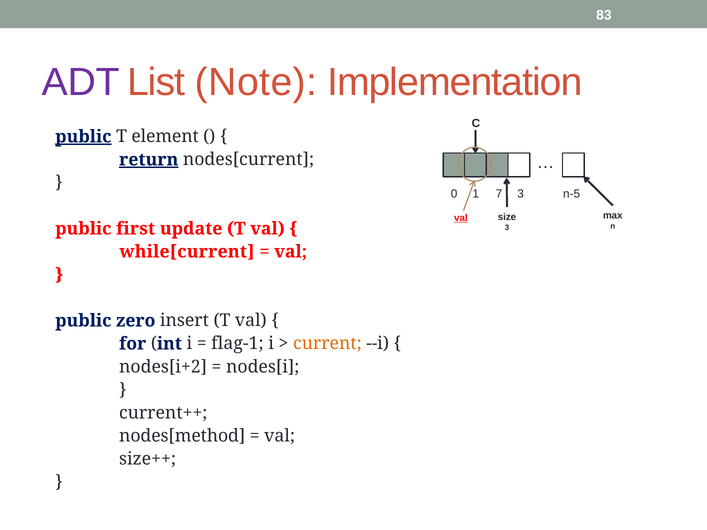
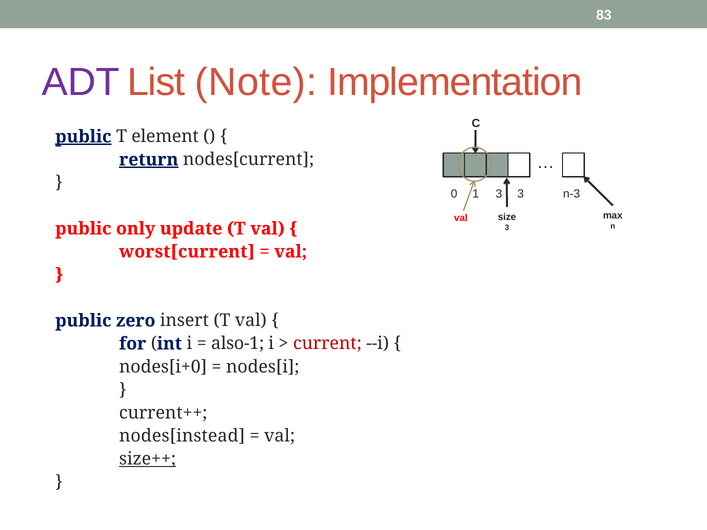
1 7: 7 -> 3 (499, 194)
n-5: n-5 -> n-3 (572, 194)
val underline: present -> none (461, 218)
first: first -> only (136, 229)
while[current: while[current -> worst[current (187, 252)
flag-1: flag-1 -> also-1 (238, 344)
current colour: orange -> red (327, 344)
nodes[i+2: nodes[i+2 -> nodes[i+0 (163, 367)
nodes[method: nodes[method -> nodes[instead (182, 436)
size++ underline: none -> present (148, 459)
